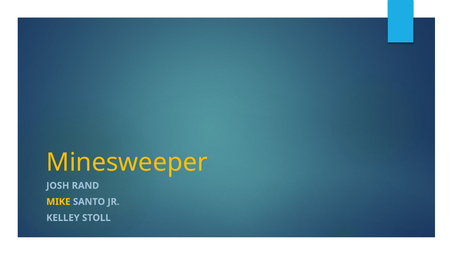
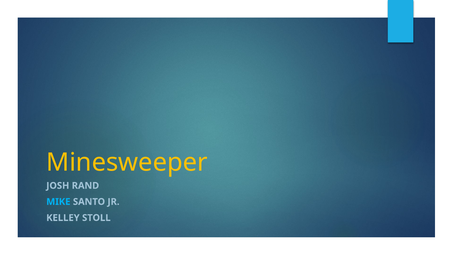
MIKE colour: yellow -> light blue (58, 202)
